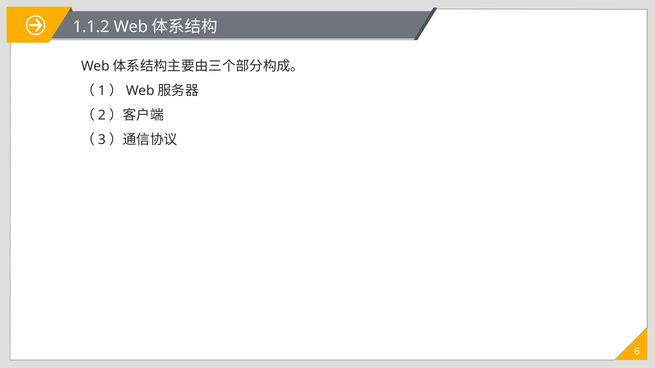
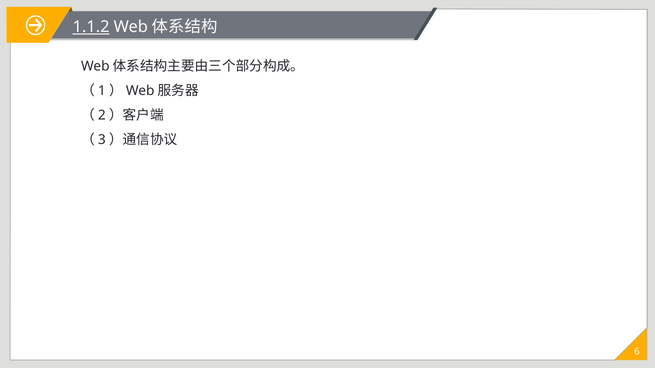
1.1.2 underline: none -> present (91, 27)
